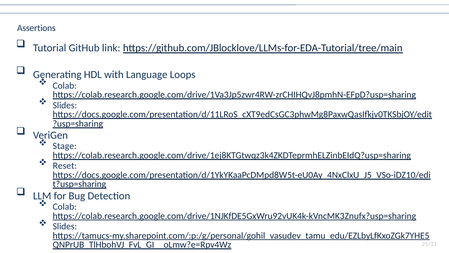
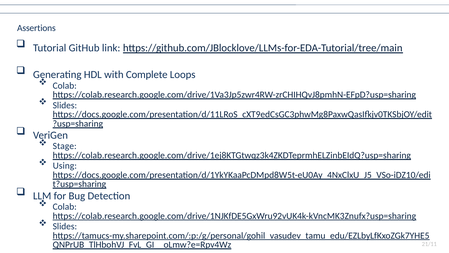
Language: Language -> Complete (147, 75)
Reset: Reset -> Using (65, 166)
